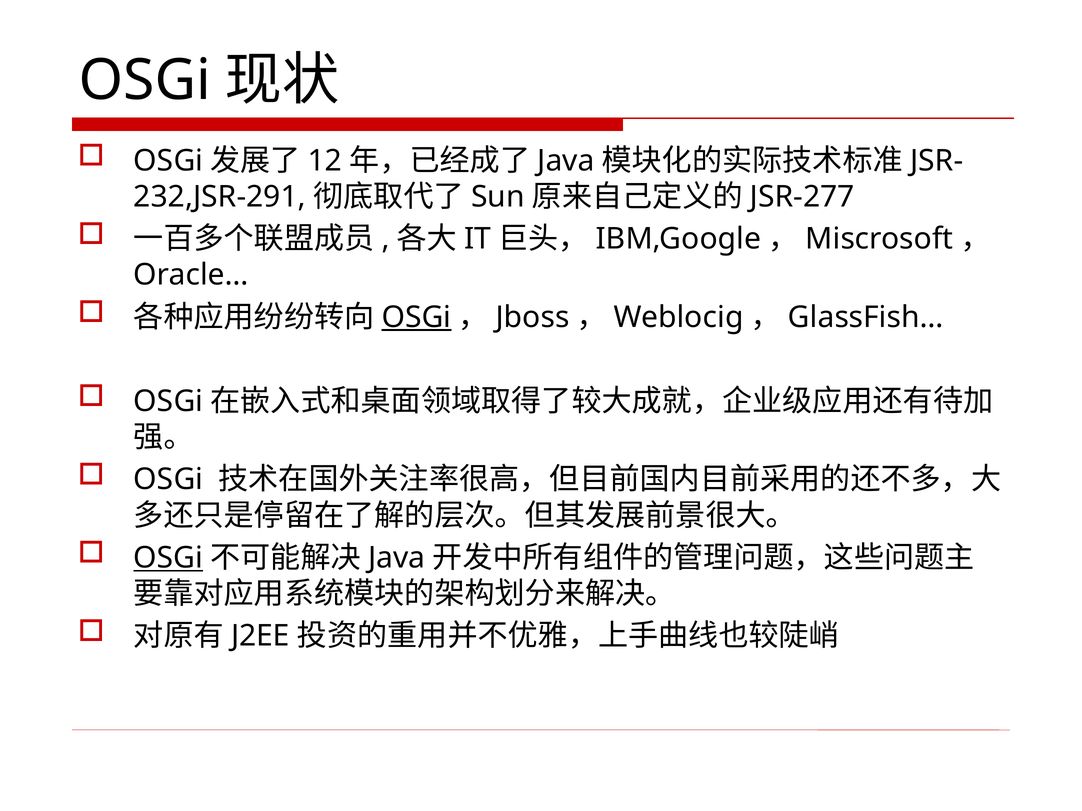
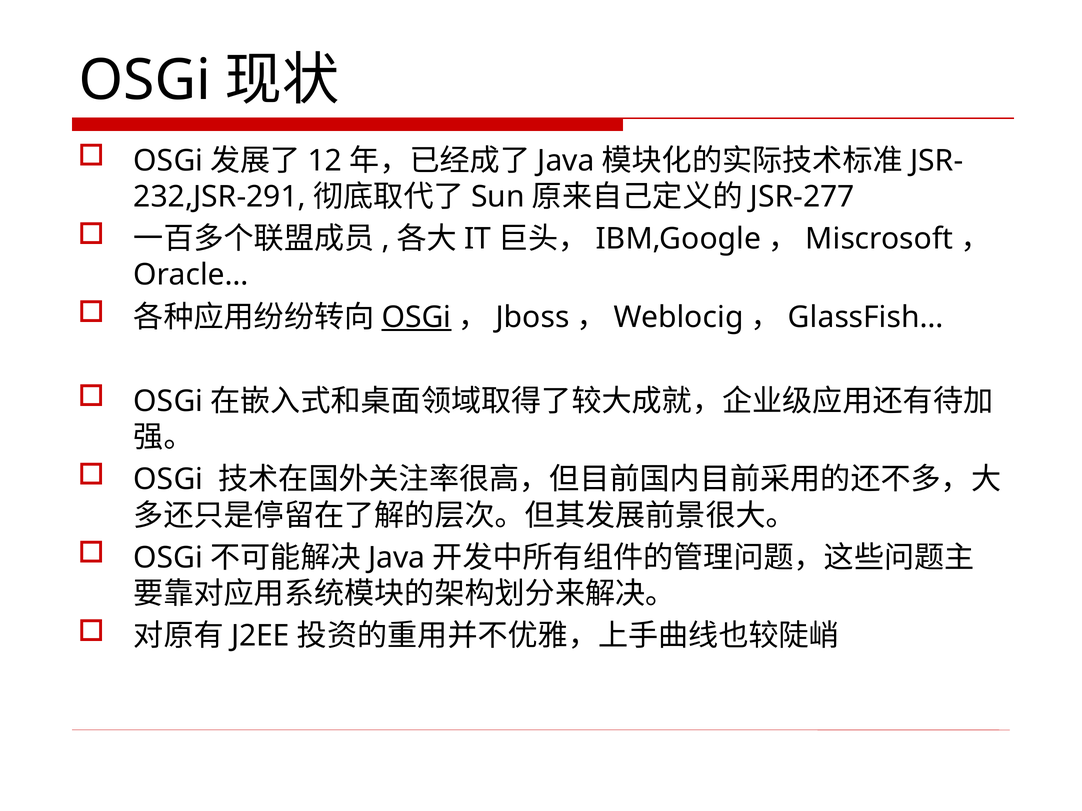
OSGi underline: present -> none (168, 558)
